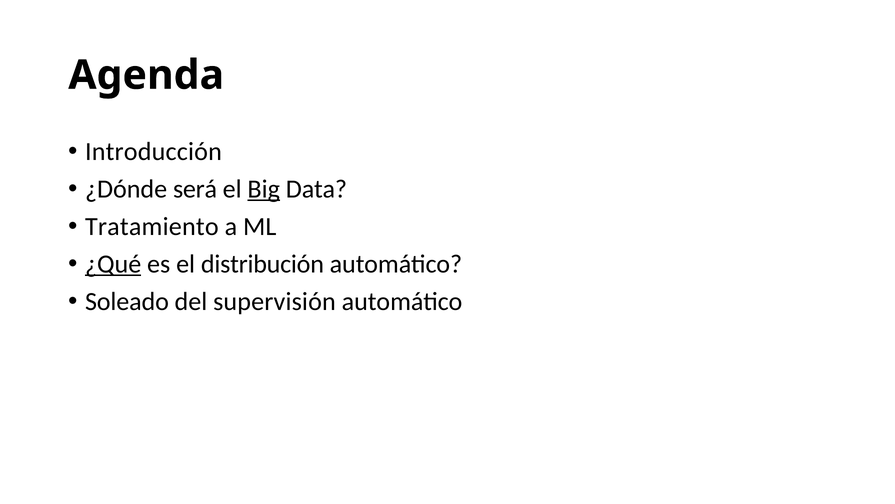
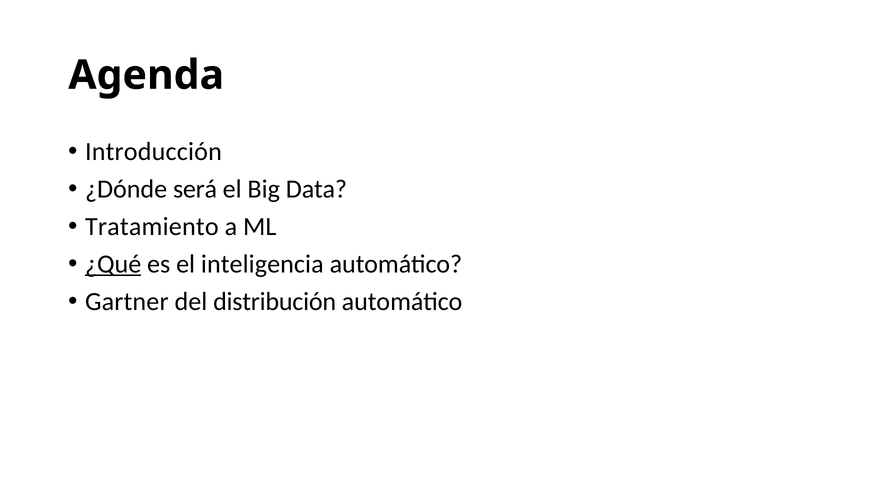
Big underline: present -> none (264, 189)
distribución: distribución -> inteligencia (262, 264)
Soleado: Soleado -> Gartner (127, 301)
supervisión: supervisión -> distribución (275, 301)
